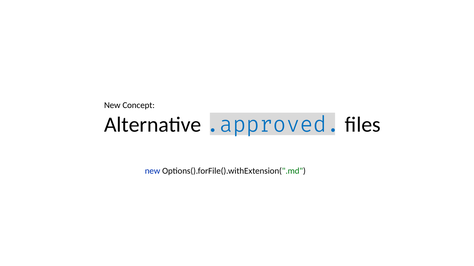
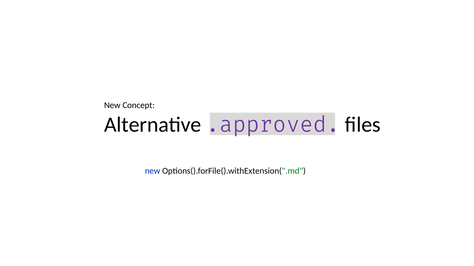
.approved colour: blue -> purple (273, 125)
